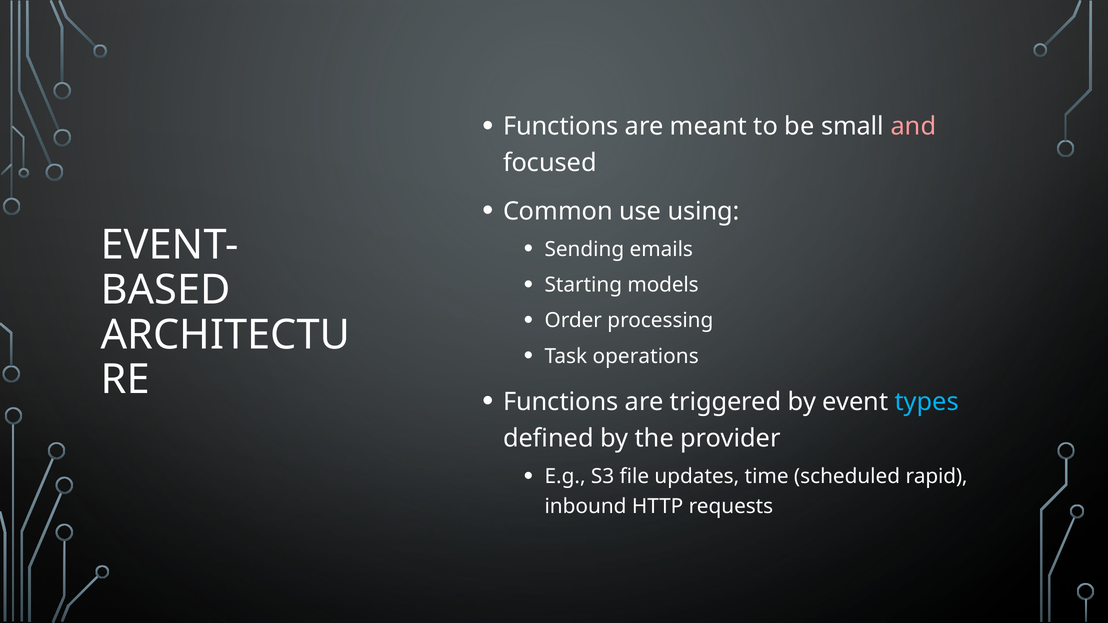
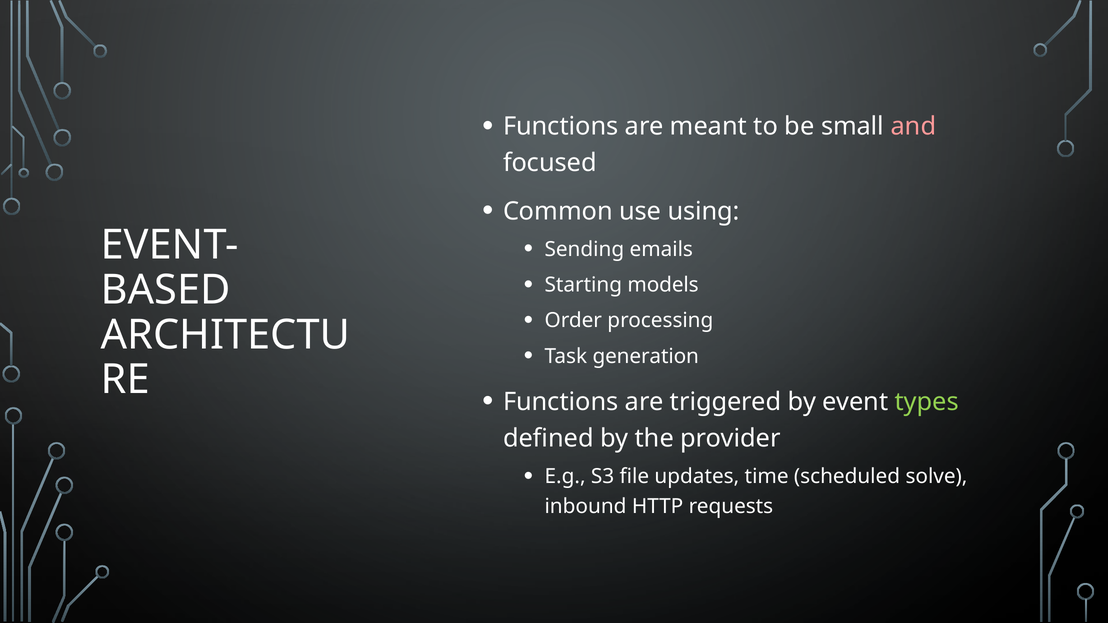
operations: operations -> generation (646, 356)
types colour: light blue -> light green (927, 402)
rapid: rapid -> solve (936, 477)
